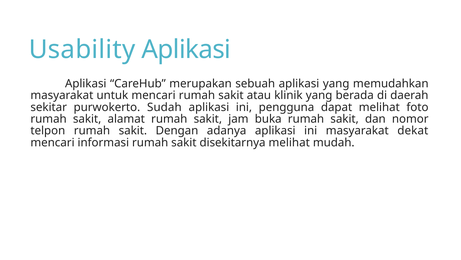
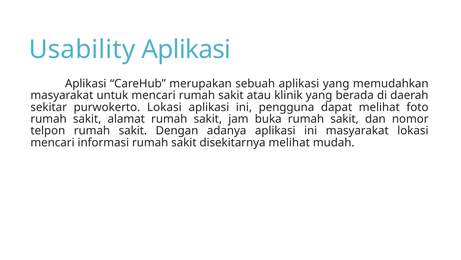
purwokerto Sudah: Sudah -> Lokasi (164, 107)
masyarakat dekat: dekat -> lokasi (413, 130)
